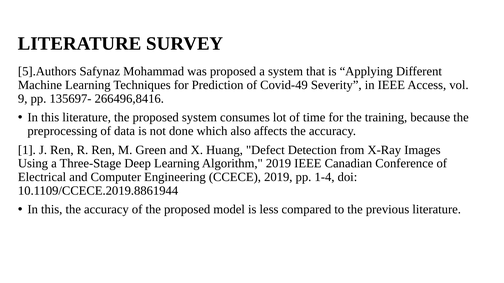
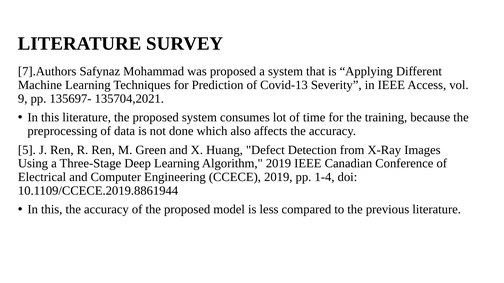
5].Authors: 5].Authors -> 7].Authors (47, 72)
Covid-49: Covid-49 -> Covid-13 (284, 85)
266496,8416: 266496,8416 -> 135704,2021 (129, 99)
1: 1 -> 5 (27, 150)
